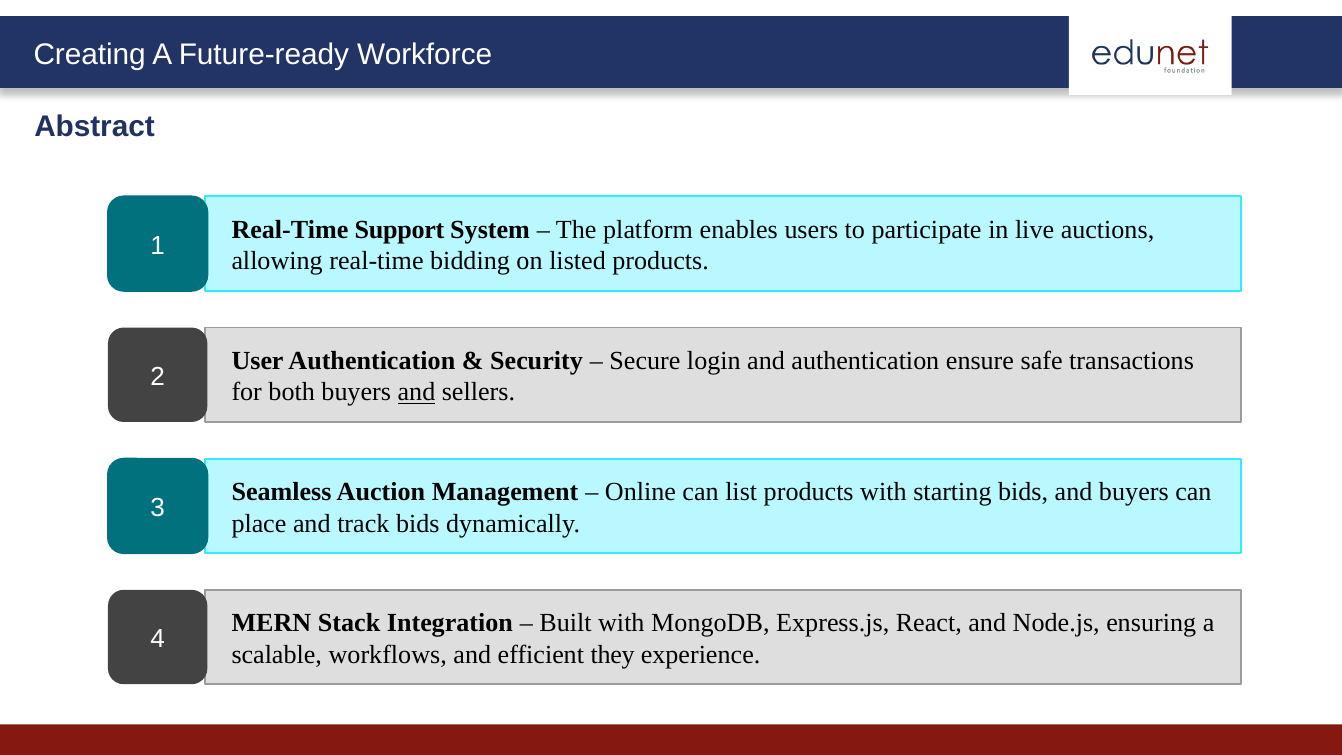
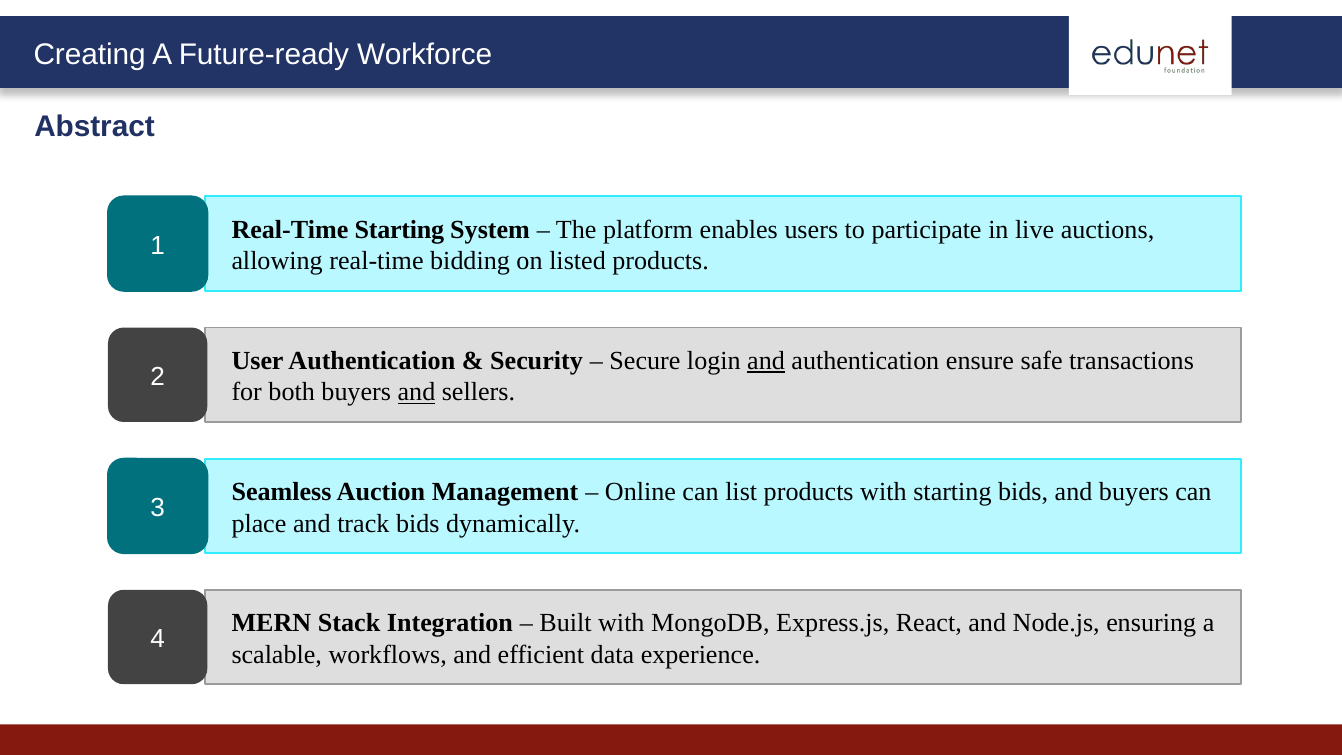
Real-Time Support: Support -> Starting (399, 230)
and underline: none -> present (766, 361)
they: they -> data (612, 654)
